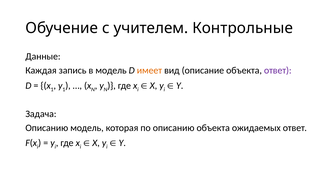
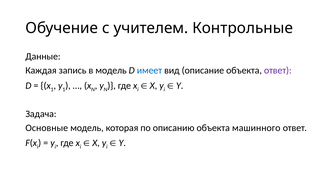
имеет colour: orange -> blue (149, 70)
Описанию: Описанию -> Основные (47, 127)
ожидаемых: ожидаемых -> машинного (256, 127)
